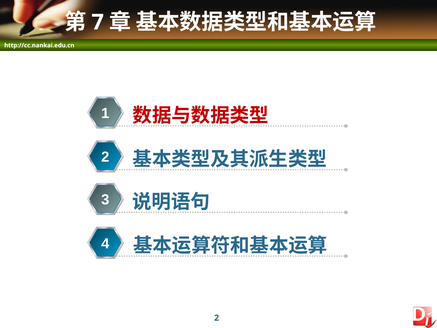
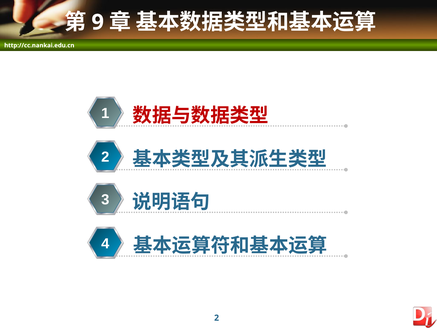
7: 7 -> 9 (98, 22)
